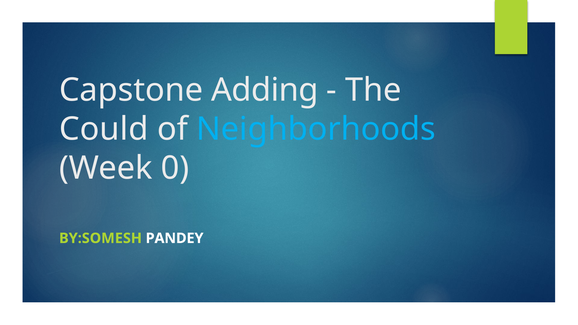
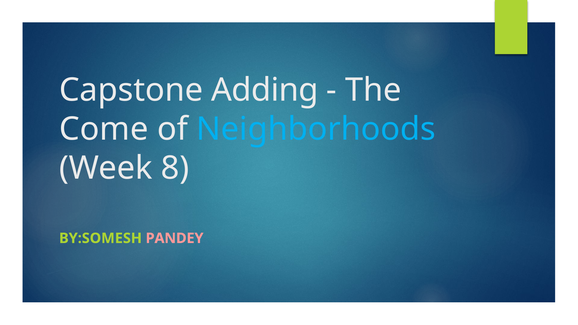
Could: Could -> Come (104, 129)
0: 0 -> 8 (175, 168)
PANDEY colour: white -> pink (175, 238)
